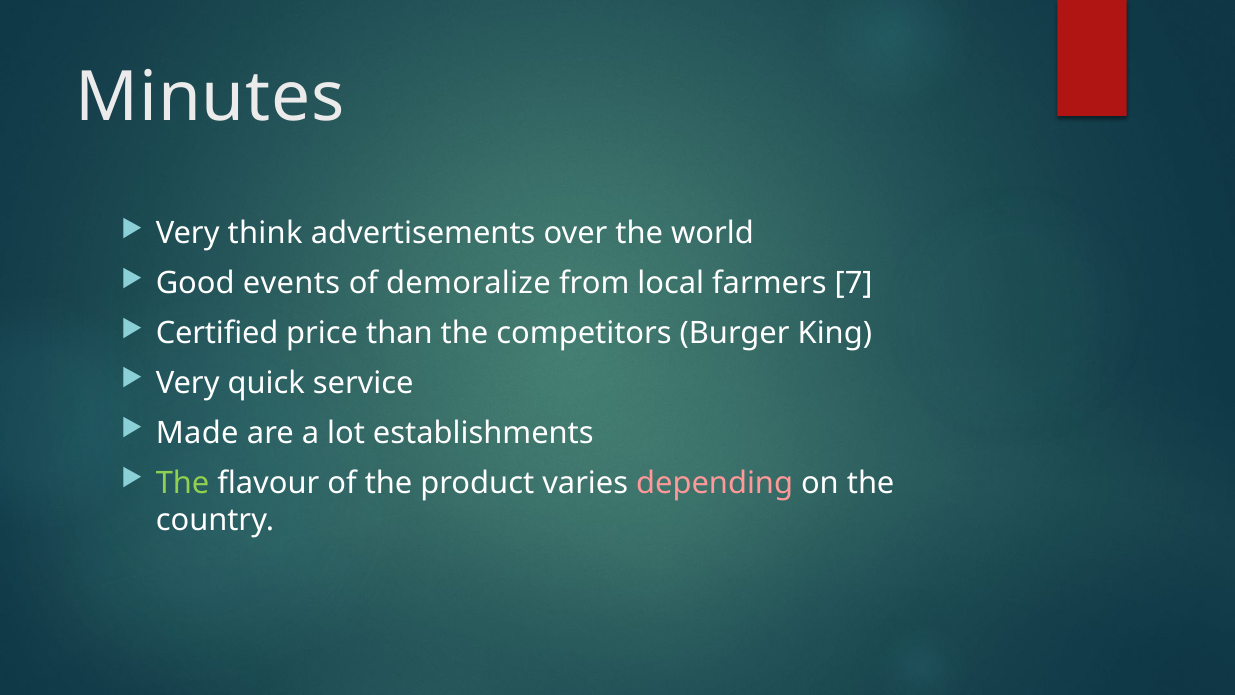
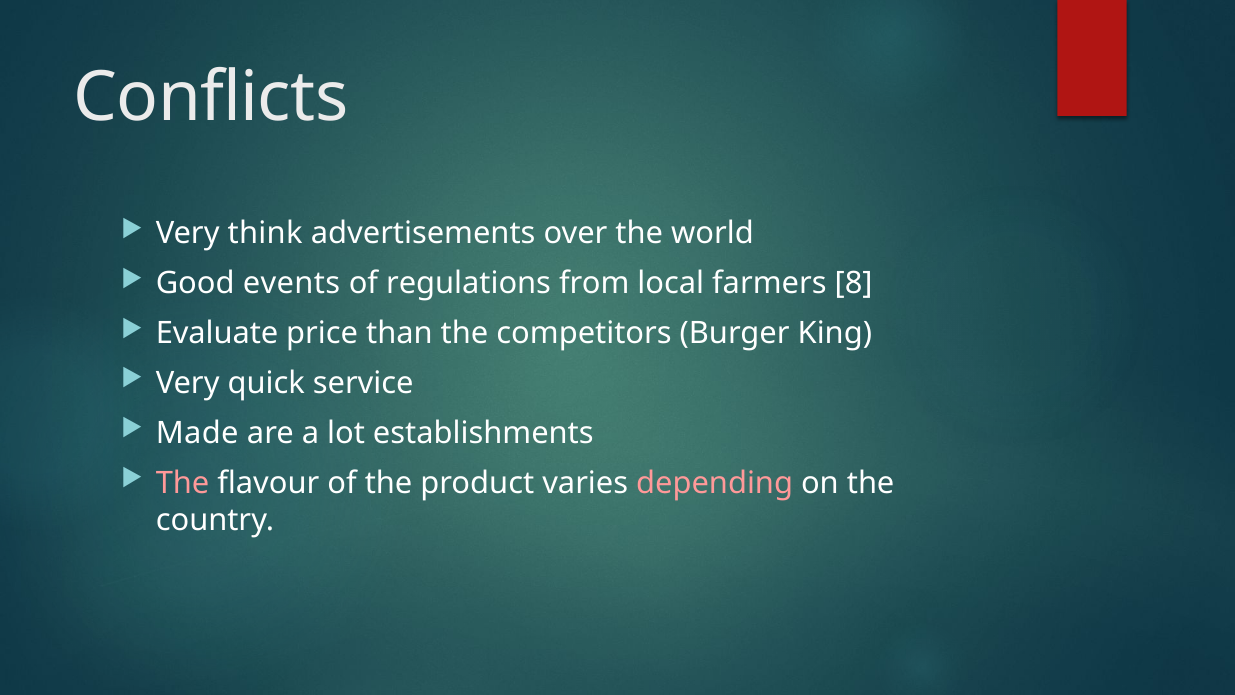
Minutes: Minutes -> Conflicts (211, 97)
demoralize: demoralize -> regulations (469, 283)
7: 7 -> 8 (854, 283)
Certified: Certified -> Evaluate (217, 333)
The colour: light green -> pink (183, 483)
